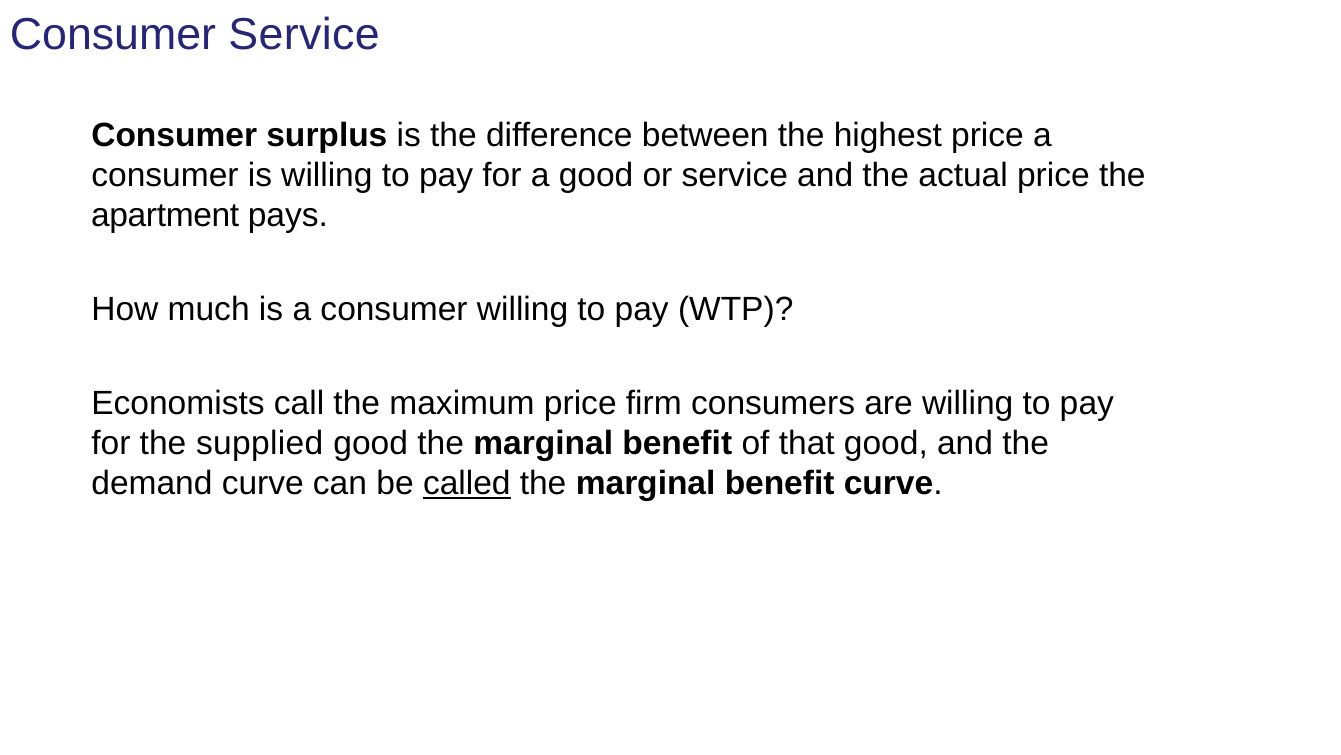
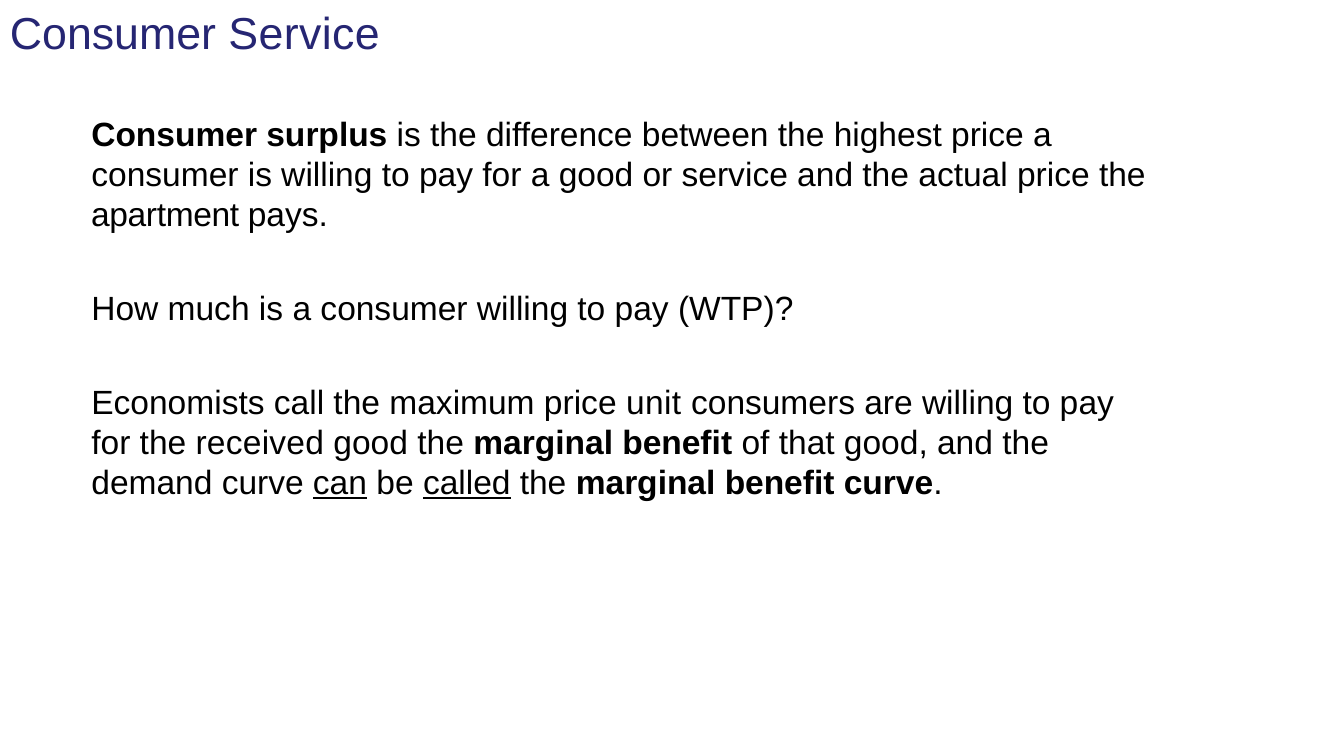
firm: firm -> unit (654, 403)
supplied: supplied -> received (260, 443)
can underline: none -> present (340, 483)
